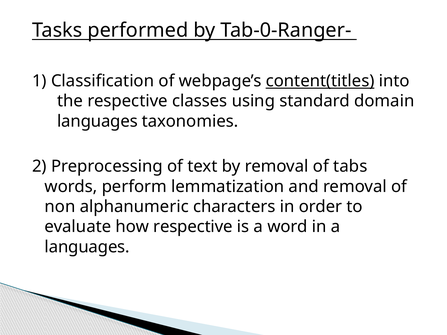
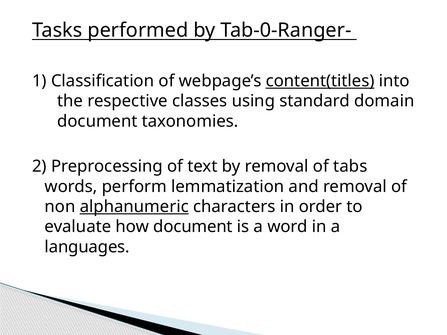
languages: languages -> document (97, 121)
alphanumeric underline: none -> present (134, 207)
how respective: respective -> document (193, 227)
